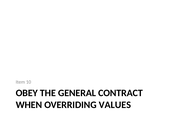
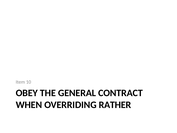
VALUES: VALUES -> RATHER (115, 105)
